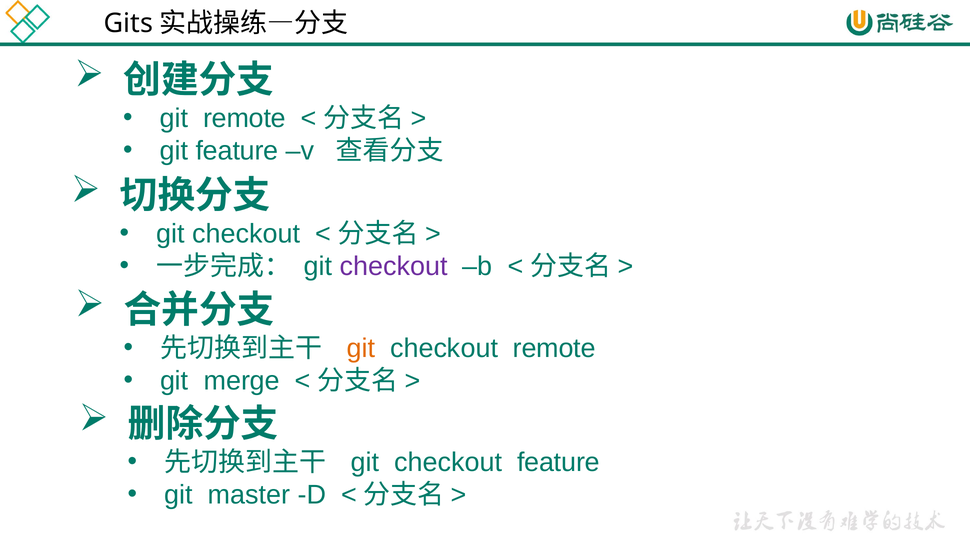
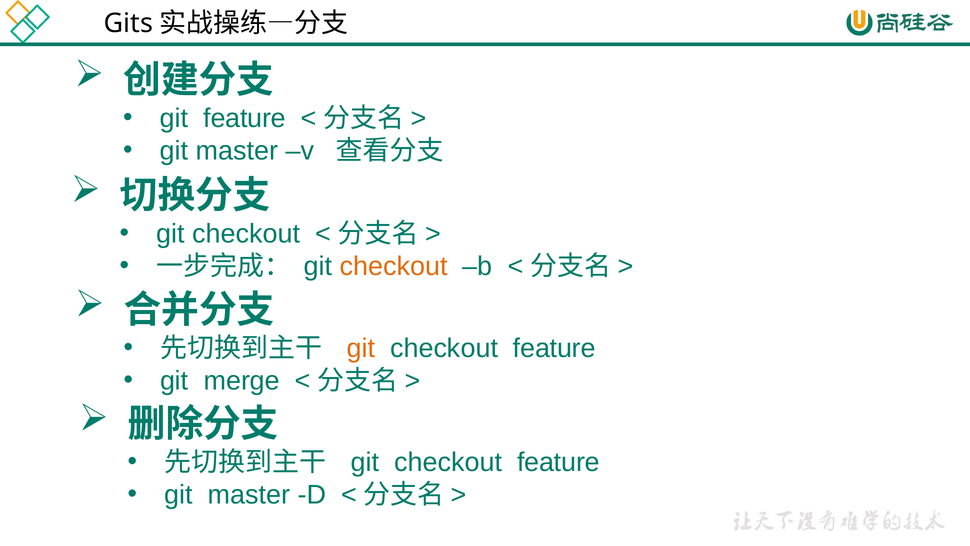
git remote: remote -> feature (245, 118)
feature: feature -> master (237, 151)
checkout colour: purple -> orange (394, 266)
remote: remote -> feature (554, 348)
